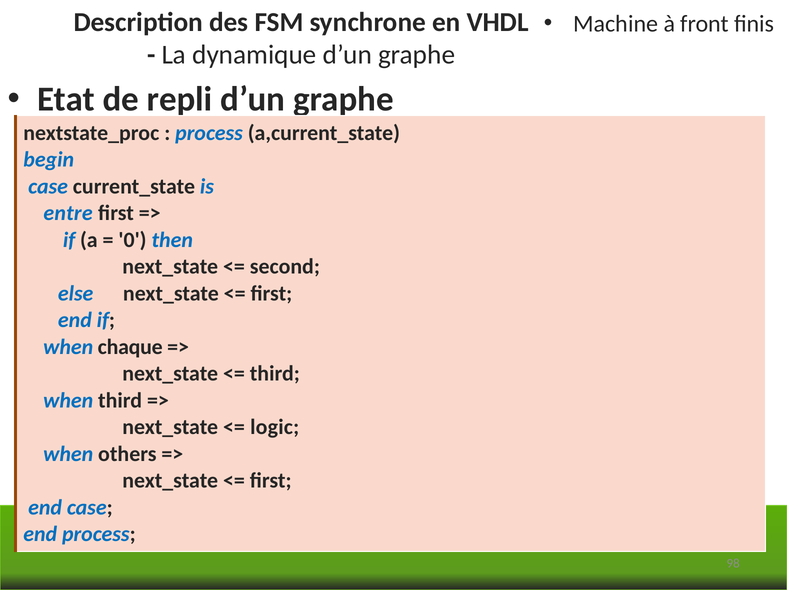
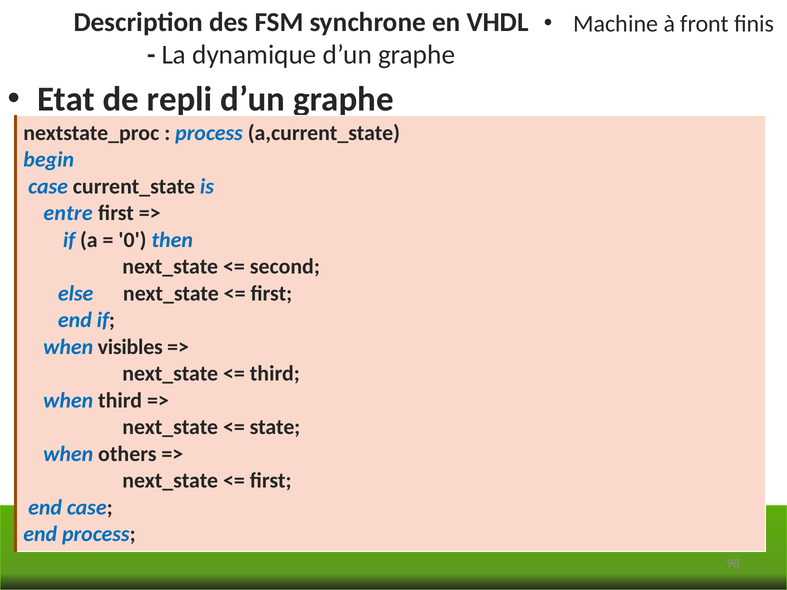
chaque: chaque -> visibles (130, 347)
logic: logic -> state (275, 427)
